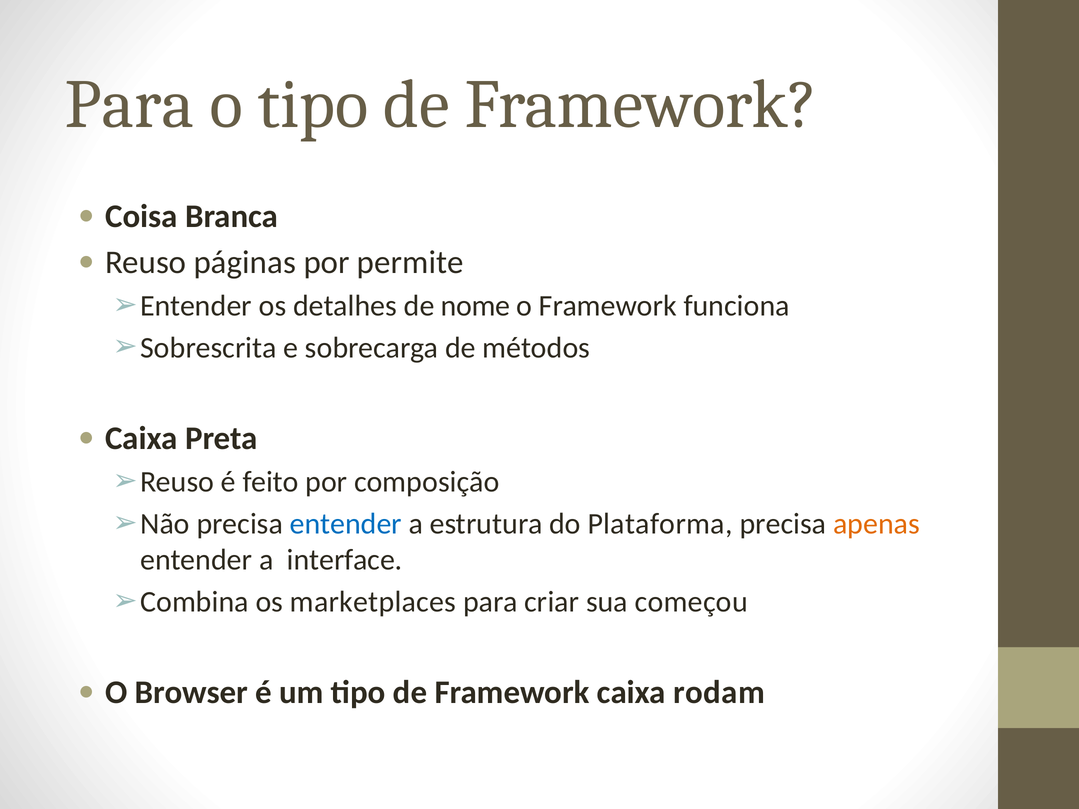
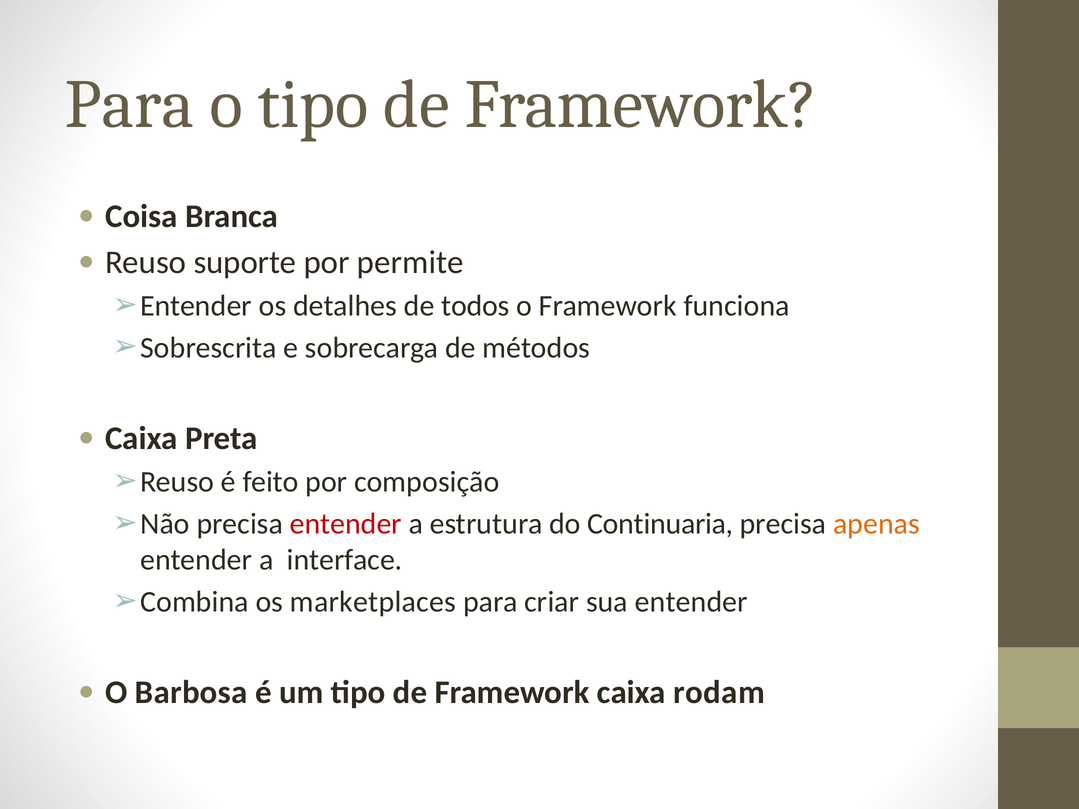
páginas: páginas -> suporte (245, 262)
nome: nome -> todos (476, 306)
entender colour: blue -> red (346, 524)
Plataforma: Plataforma -> Continuaria (660, 524)
sua começou: começou -> entender (691, 602)
Browser: Browser -> Barbosa (191, 693)
